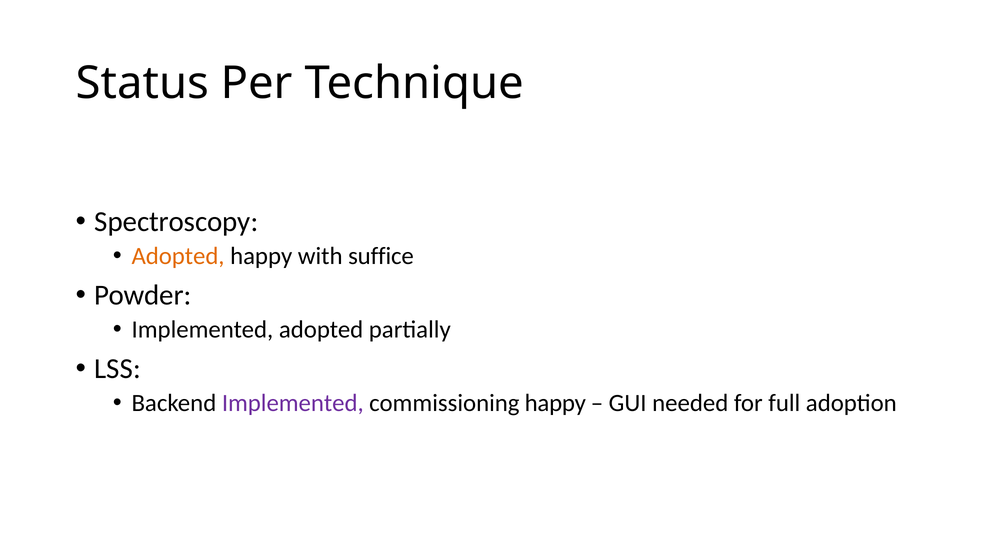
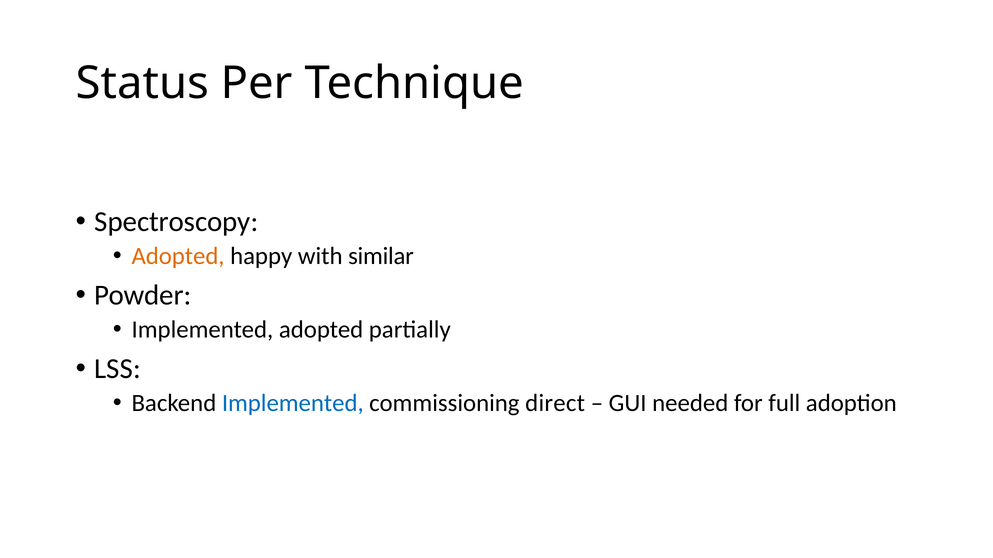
suffice: suffice -> similar (381, 256)
Implemented colour: purple -> blue (293, 403)
commissioning happy: happy -> direct (555, 403)
